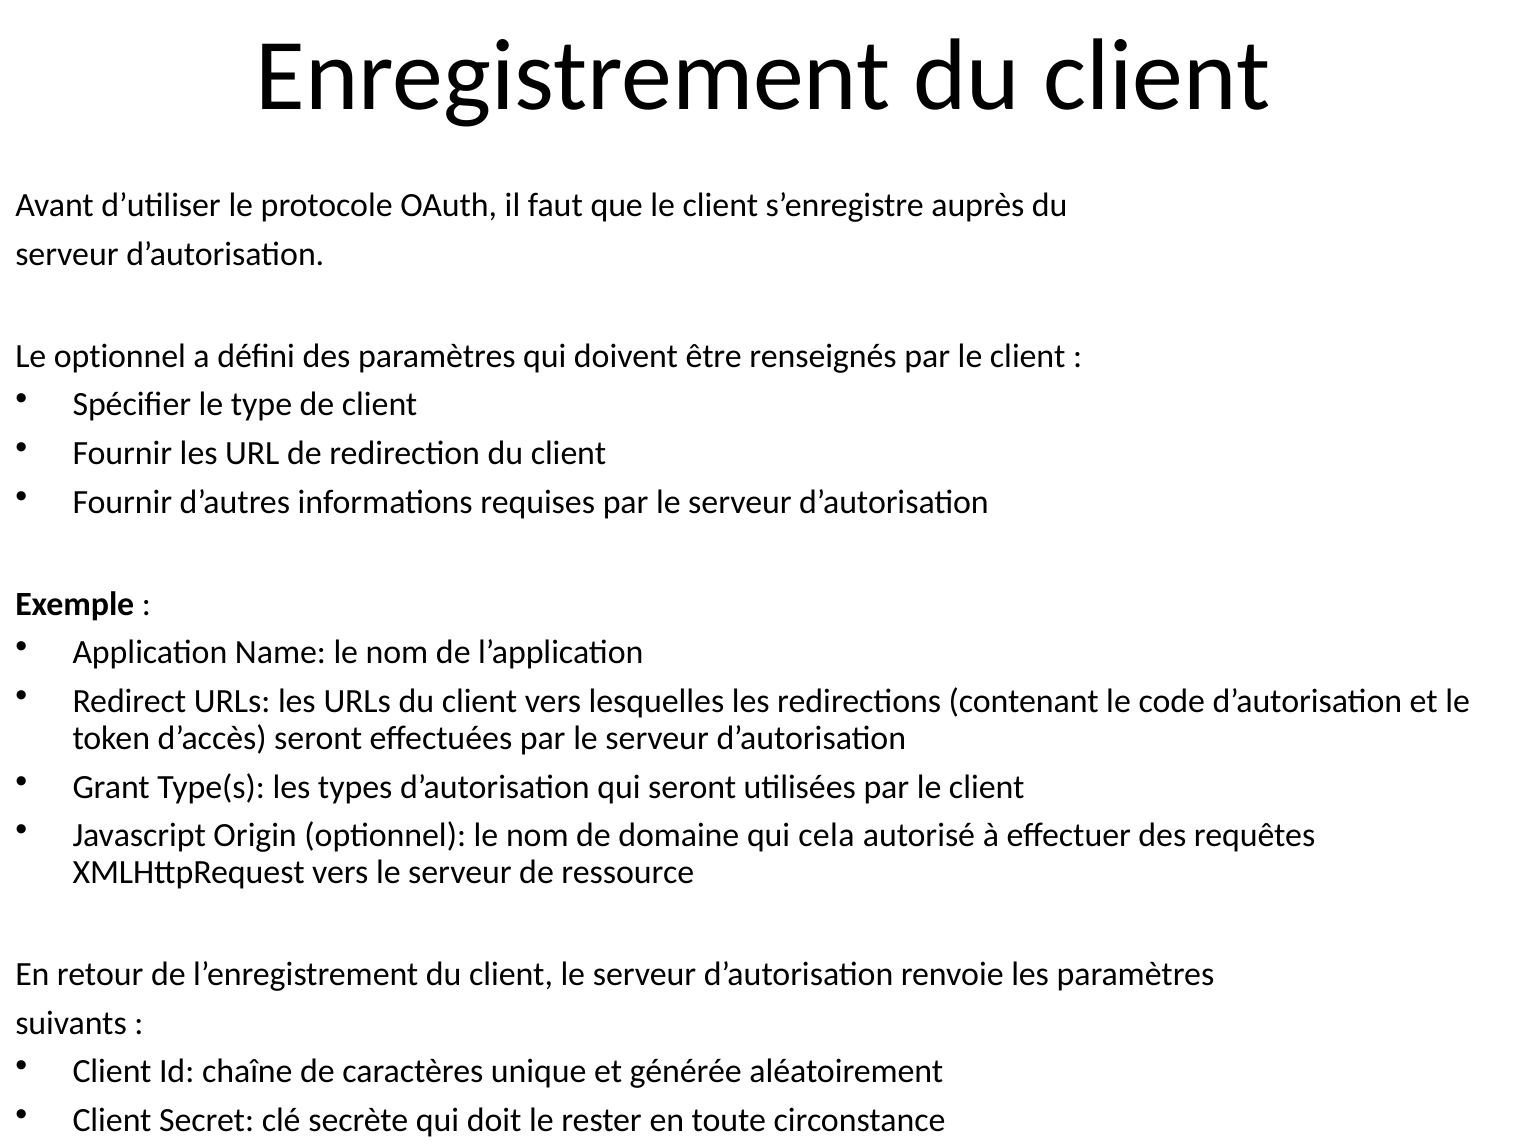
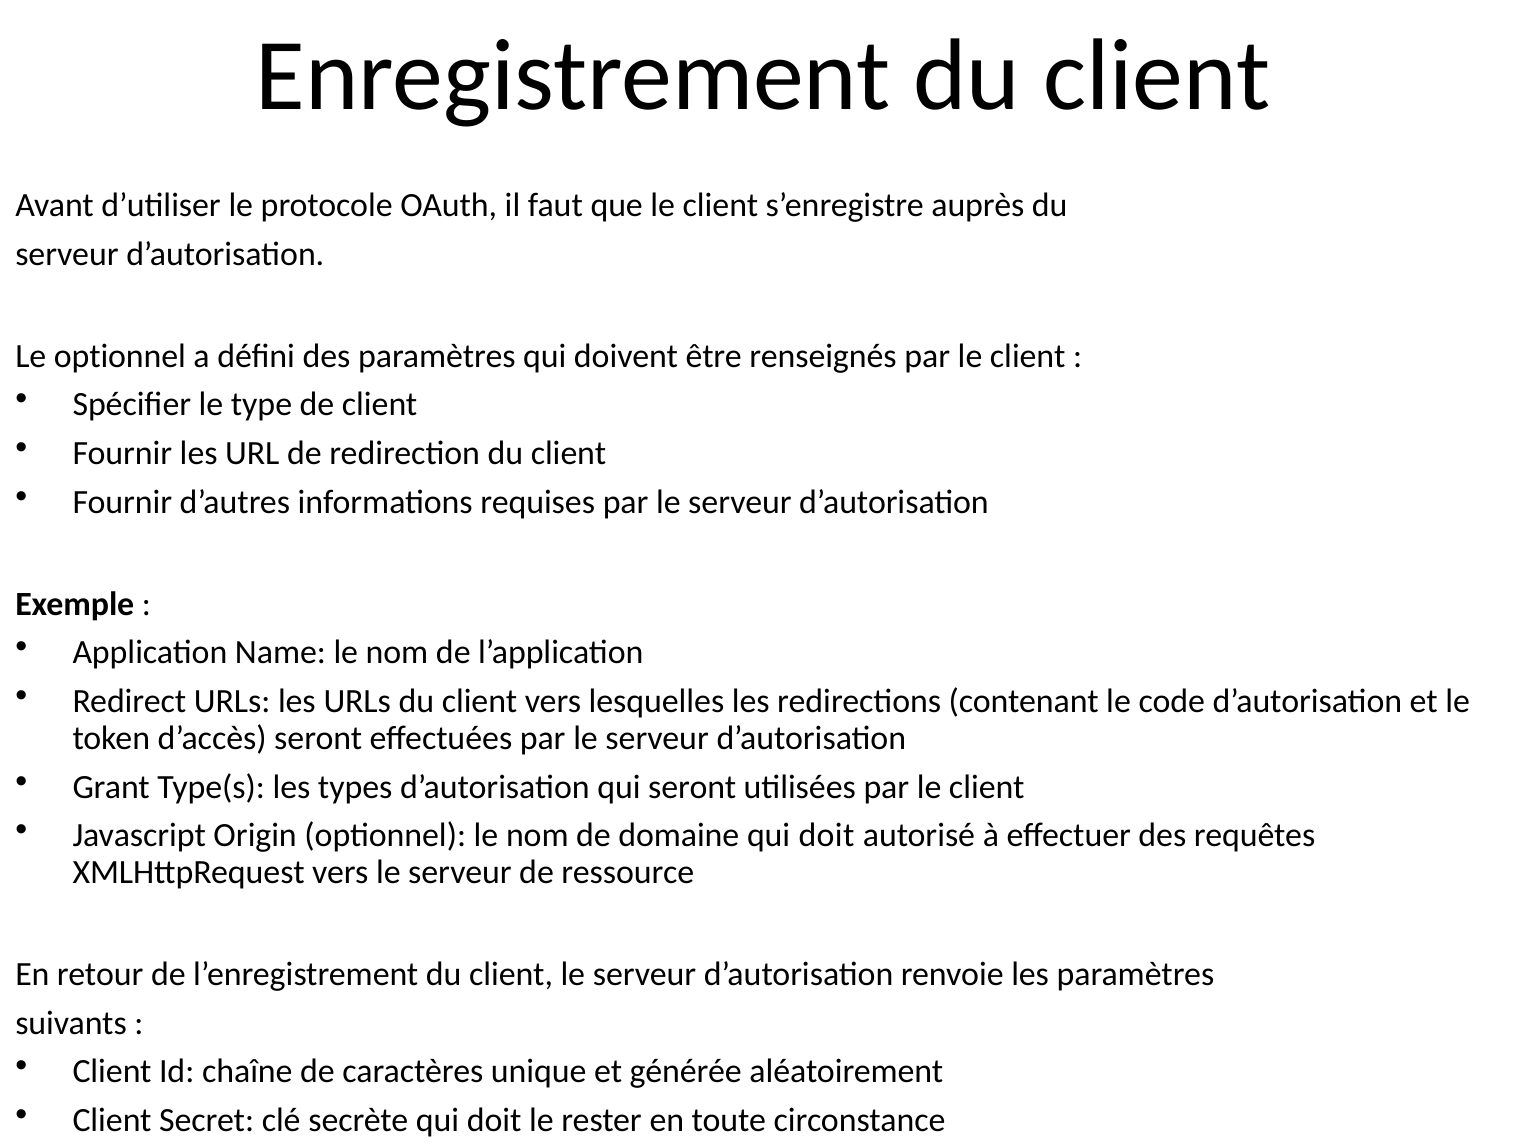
domaine qui cela: cela -> doit (826, 836)
